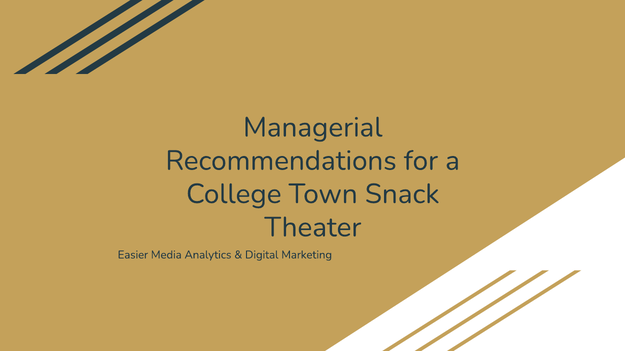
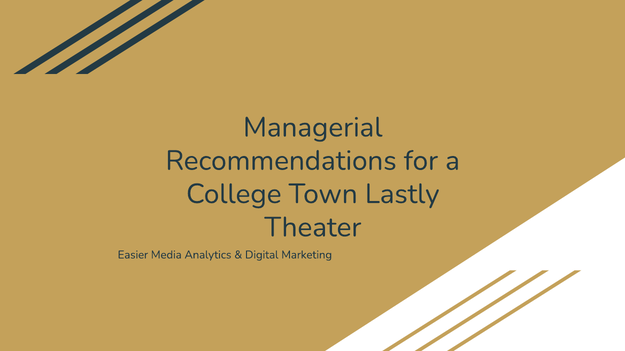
Snack: Snack -> Lastly (402, 194)
